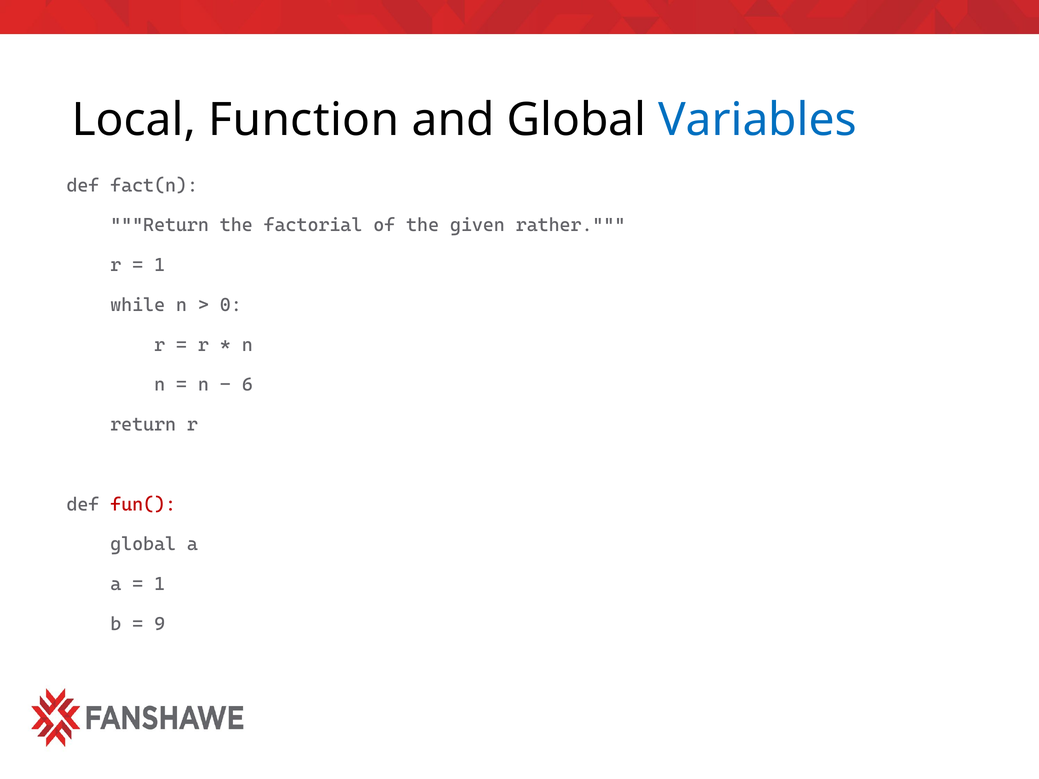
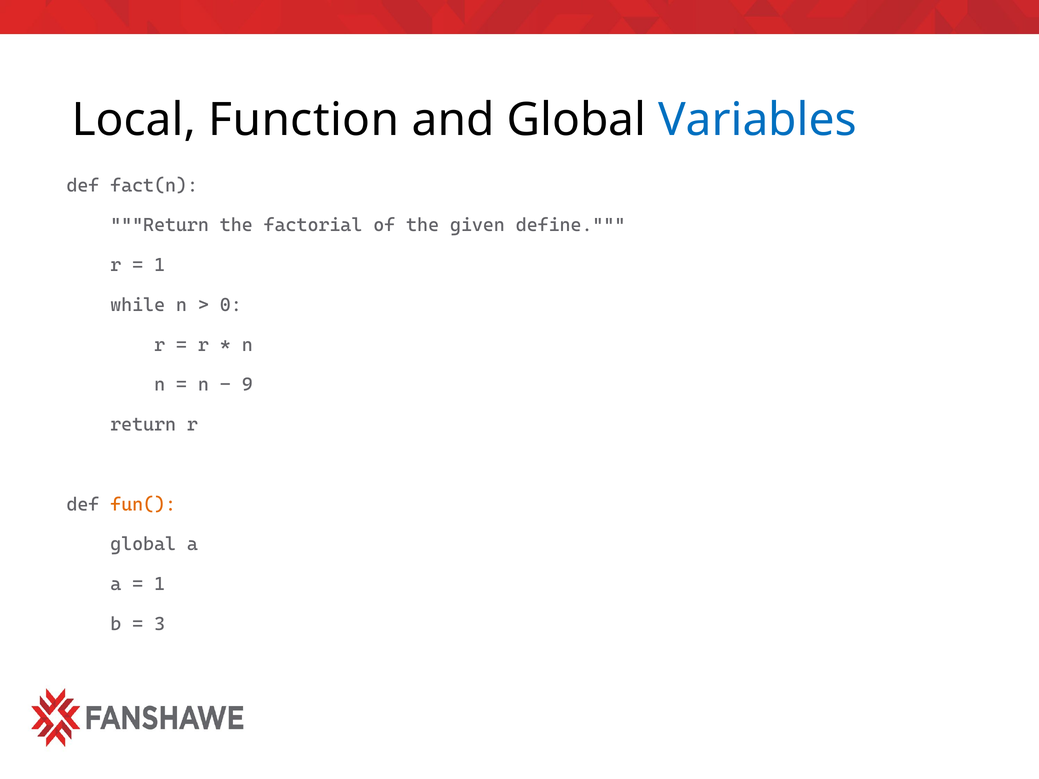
rather: rather -> define (571, 225)
6: 6 -> 9 (247, 385)
fun( colour: red -> orange (143, 505)
9: 9 -> 3 (160, 624)
